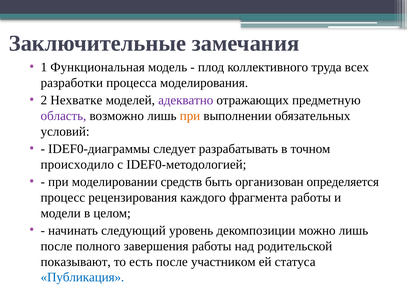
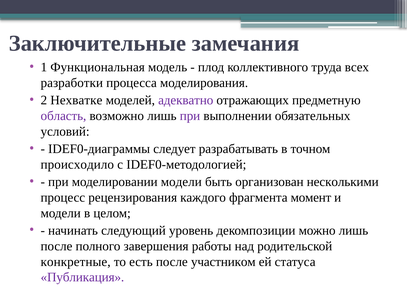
при colour: orange -> purple (190, 116)
моделировании средств: средств -> модели (181, 181)
определяется: определяется -> несколькими (343, 181)
фрагмента работы: работы -> момент (311, 197)
показывают: показывают -> конкретные (76, 261)
Публикация colour: blue -> purple (82, 277)
